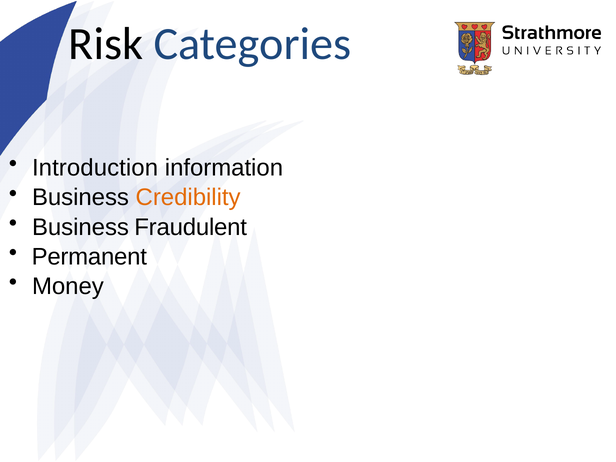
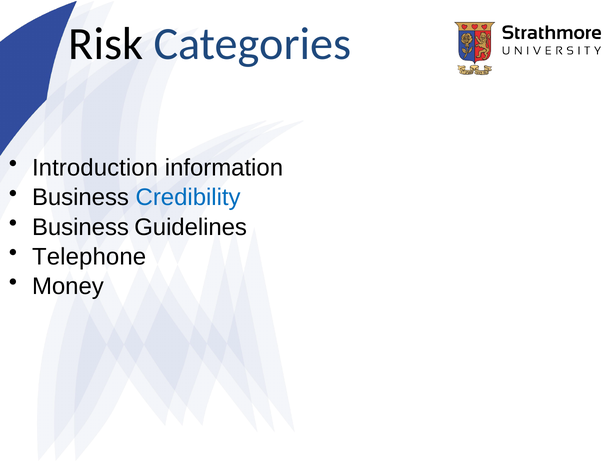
Credibility colour: orange -> blue (188, 198)
Fraudulent: Fraudulent -> Guidelines (191, 227)
Permanent: Permanent -> Telephone (89, 257)
